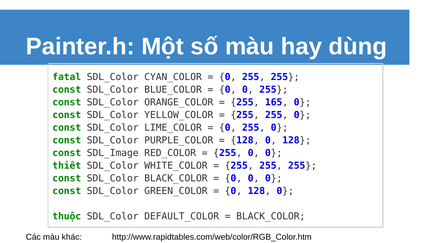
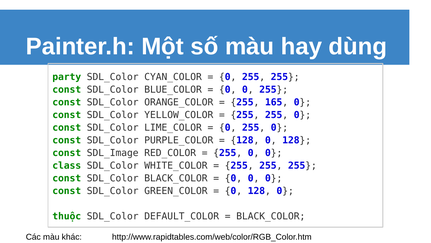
fatal: fatal -> party (67, 77)
thiết: thiết -> class (67, 165)
